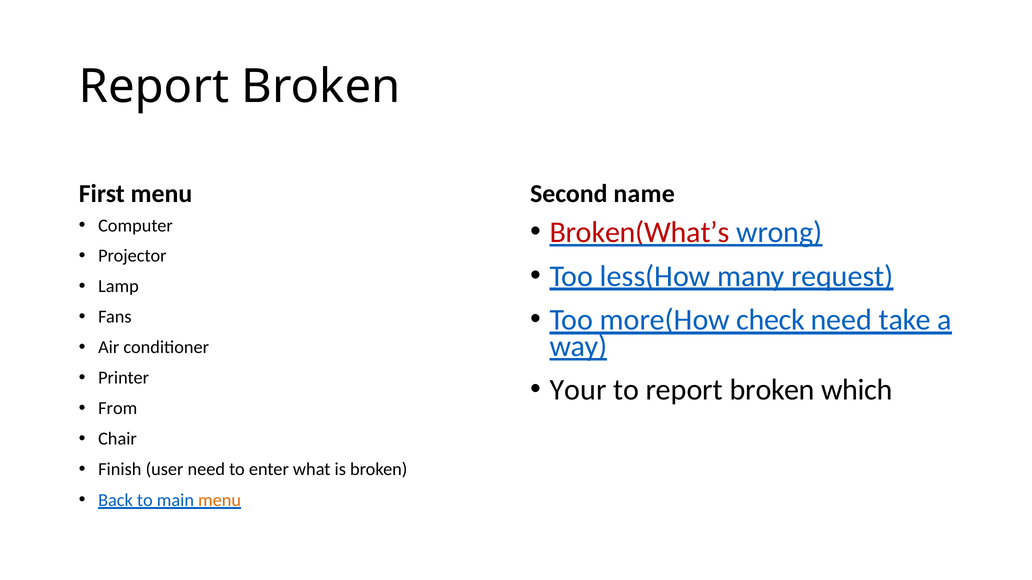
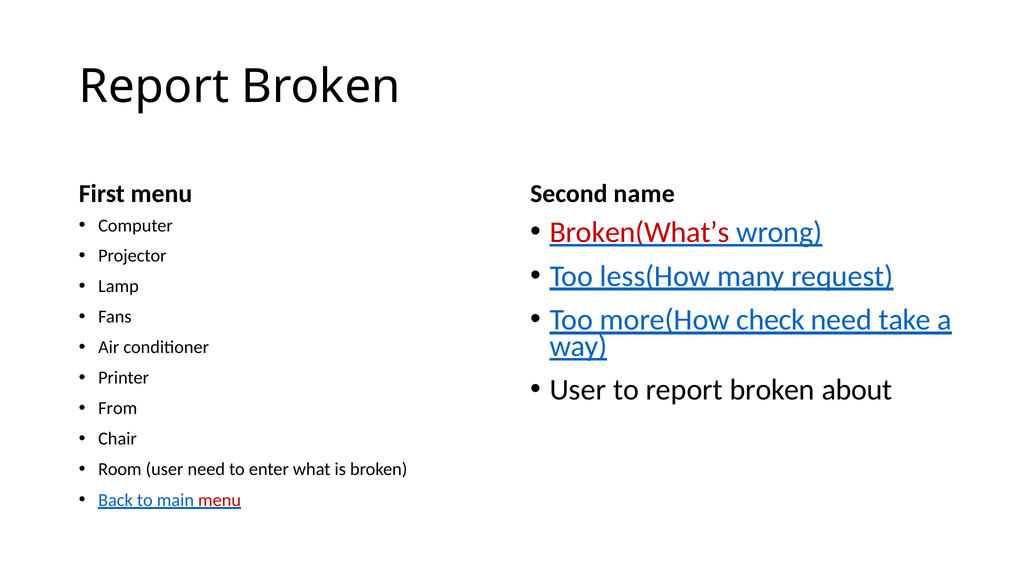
Your: Your -> User (578, 390)
which: which -> about (857, 390)
Finish: Finish -> Room (120, 470)
menu colour: orange -> red (220, 500)
